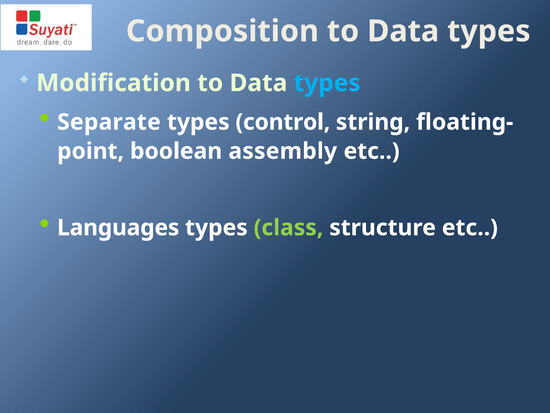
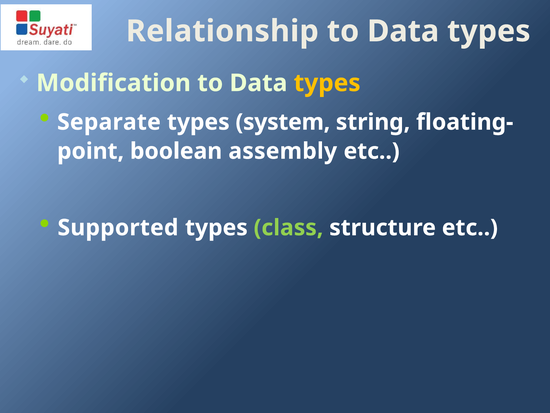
Composition: Composition -> Relationship (222, 31)
types colour: light blue -> yellow (327, 83)
control: control -> system (283, 122)
Languages: Languages -> Supported (118, 227)
